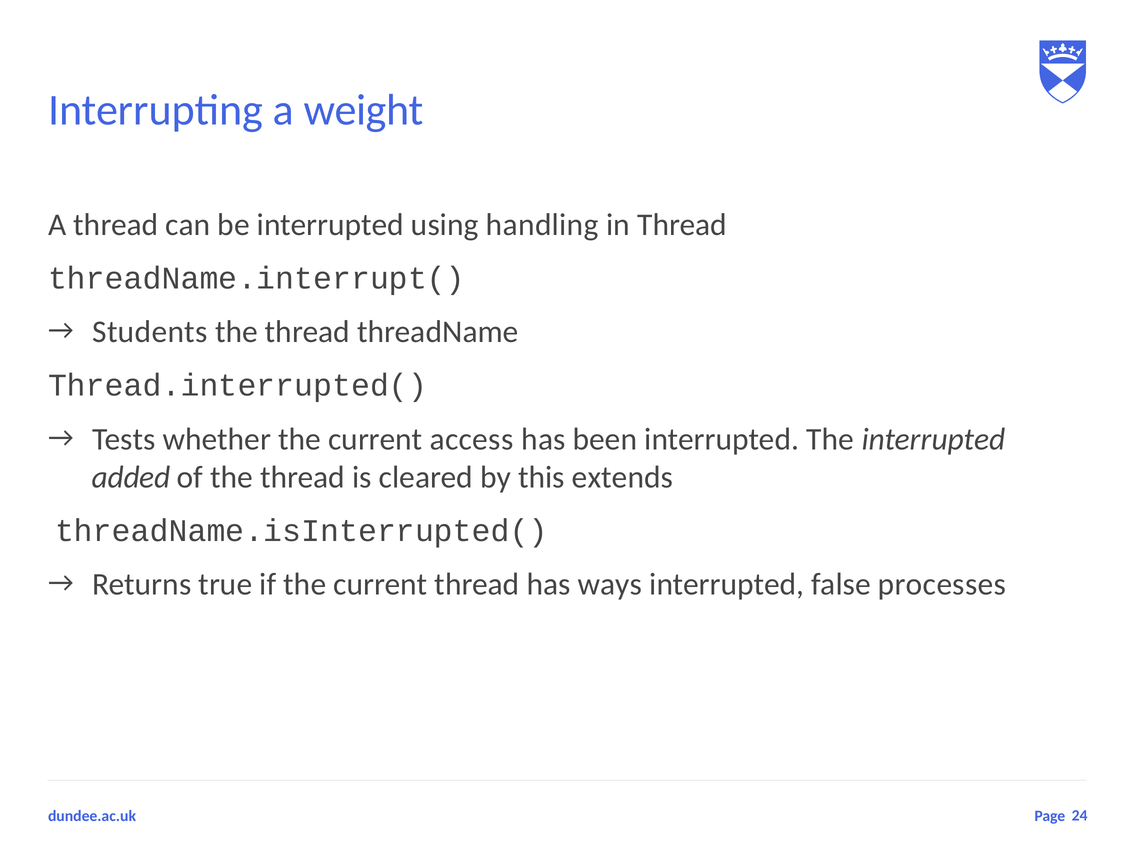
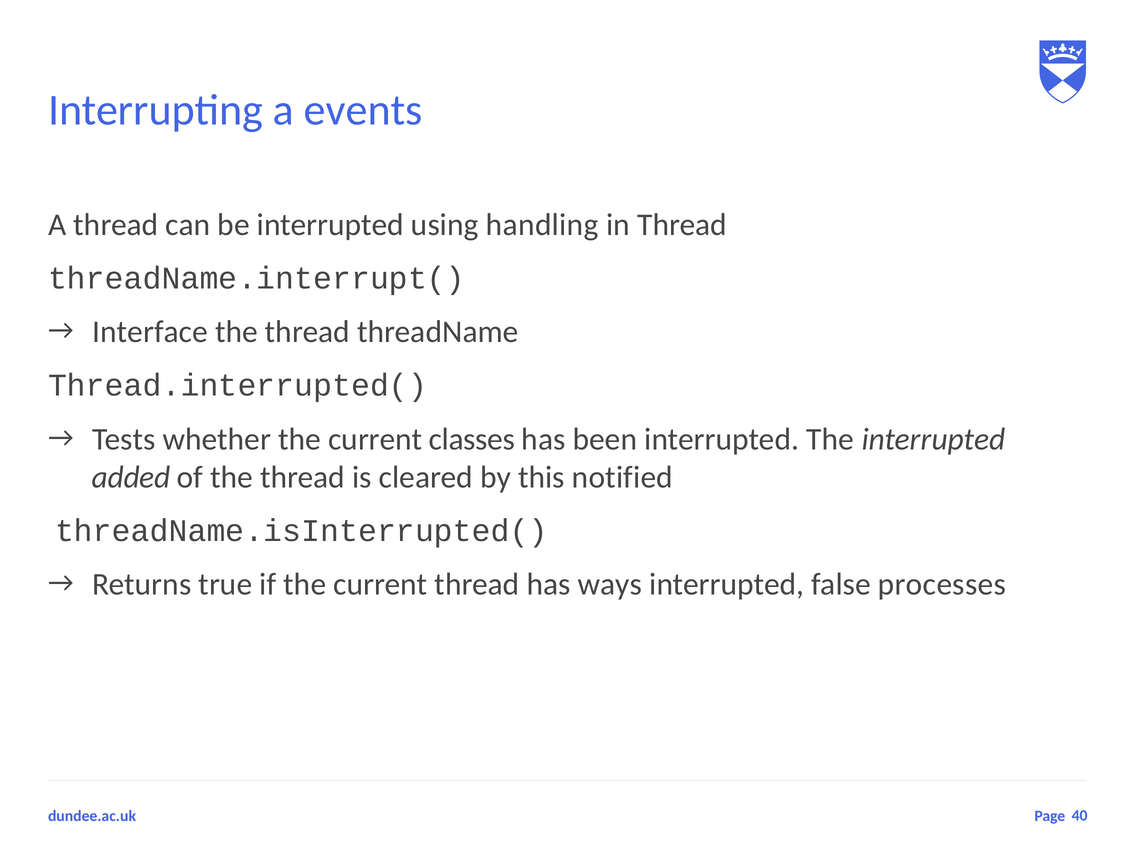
weight: weight -> events (363, 110)
Students: Students -> Interface (150, 332)
access: access -> classes (472, 439)
extends: extends -> notified (622, 477)
24: 24 -> 40 (1080, 815)
